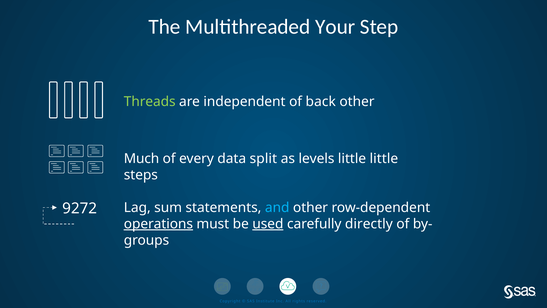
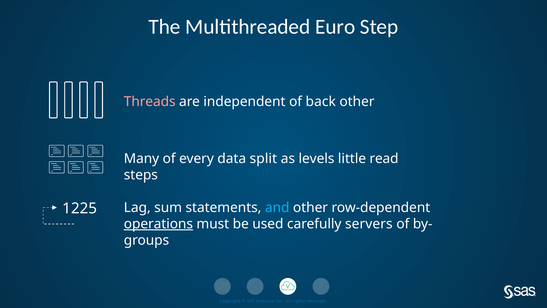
Your: Your -> Euro (335, 27)
Threads colour: light green -> pink (150, 101)
Much: Much -> Many (141, 158)
little little: little -> read (384, 158)
9272: 9272 -> 1225 (80, 208)
used underline: present -> none (268, 224)
directly: directly -> servers (369, 224)
